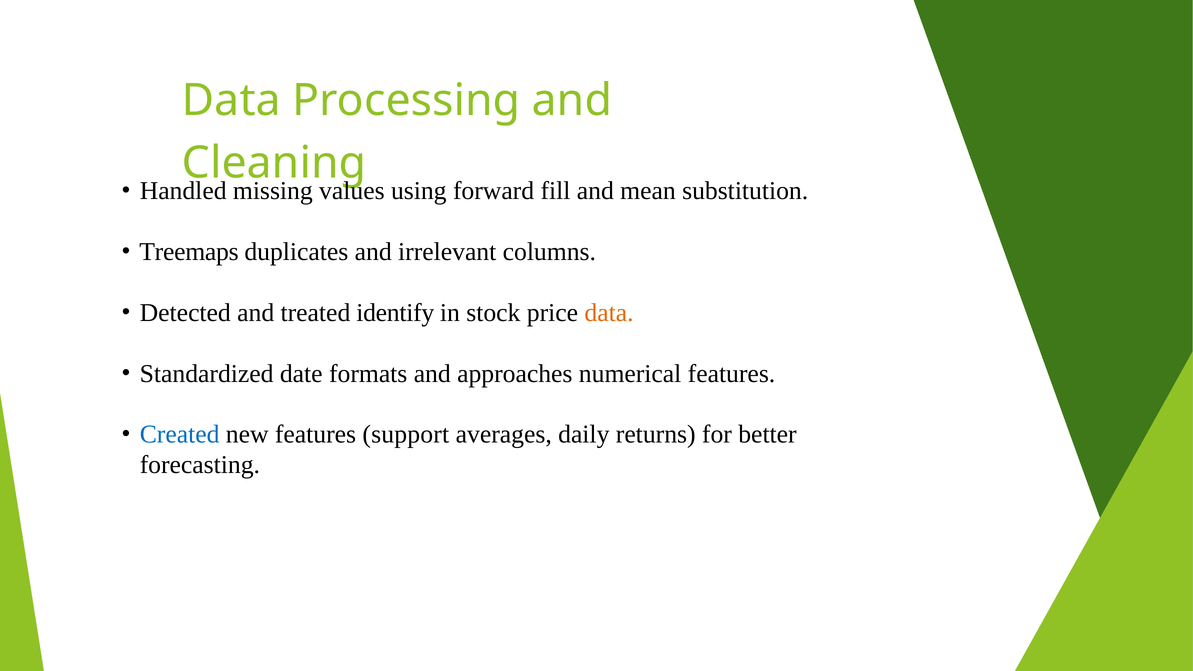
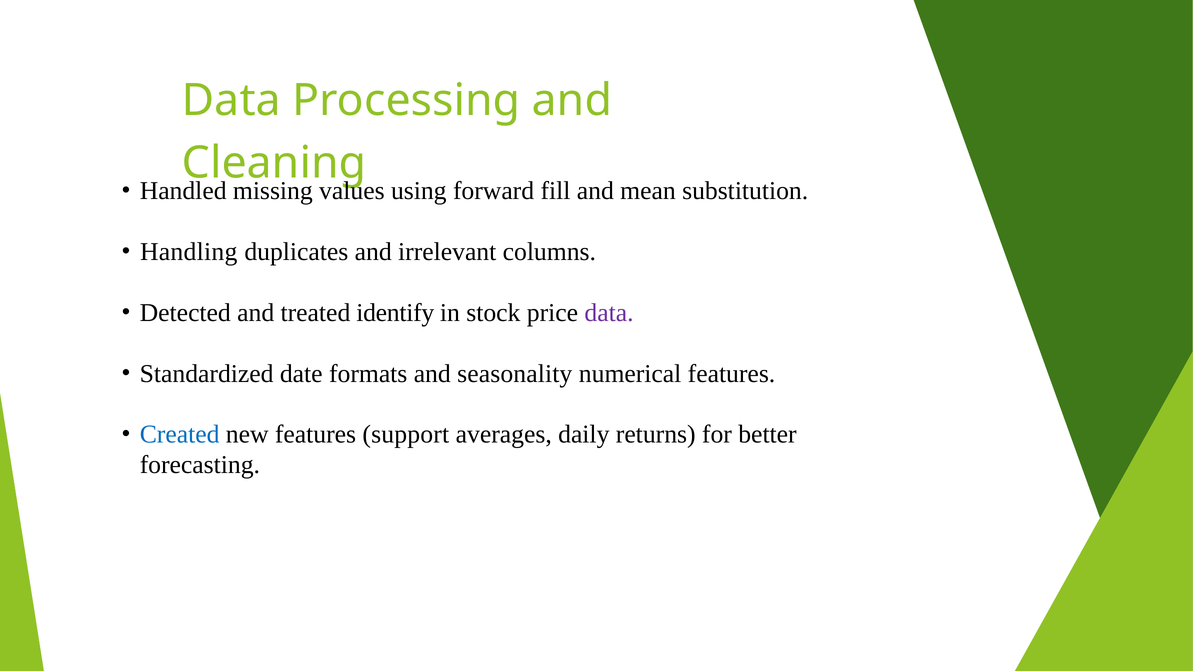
Treemaps: Treemaps -> Handling (189, 252)
data colour: orange -> purple (609, 313)
approaches: approaches -> seasonality (515, 374)
